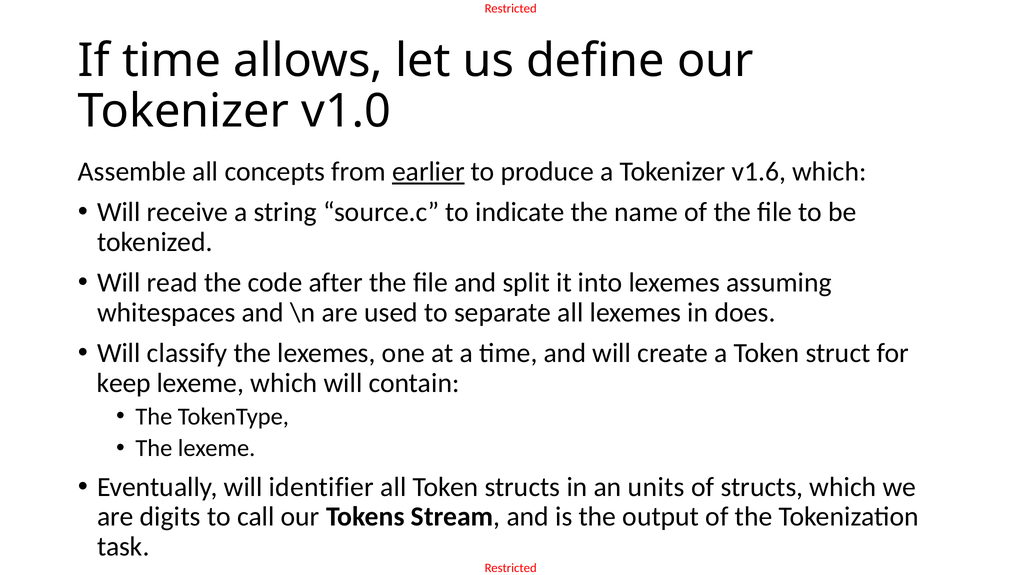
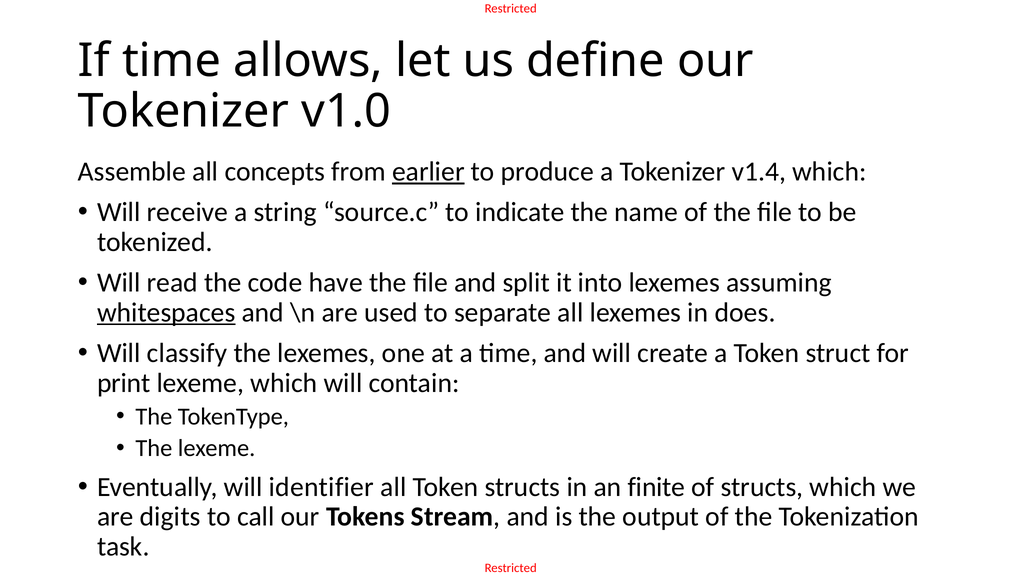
v1.6: v1.6 -> v1.4 (759, 172)
after: after -> have (336, 283)
whitespaces underline: none -> present (166, 312)
keep: keep -> print (124, 383)
units: units -> finite (656, 487)
